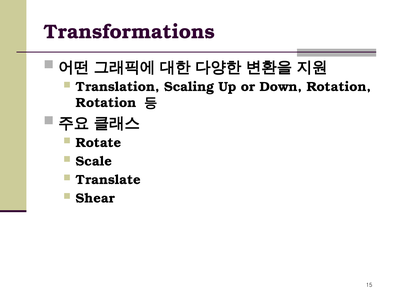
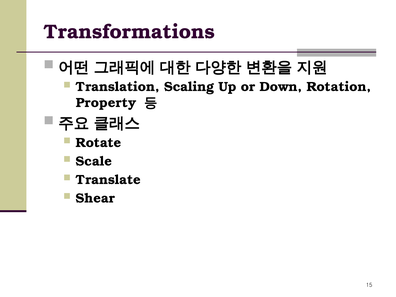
Rotation: Rotation -> Property (106, 103)
